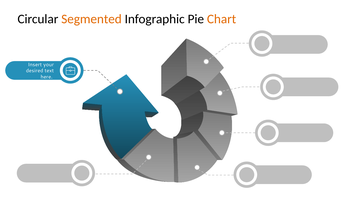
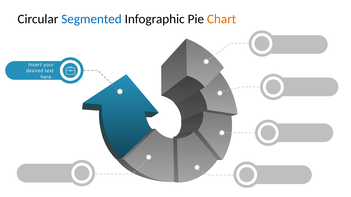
Segmented colour: orange -> blue (91, 19)
